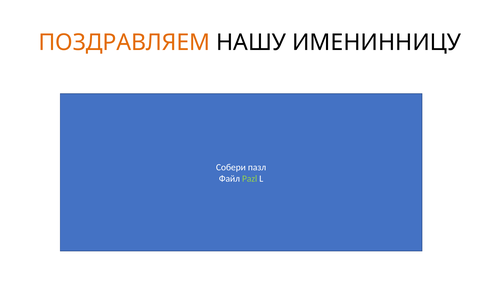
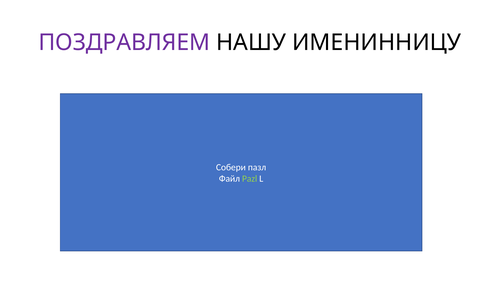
ПОЗДРАВЛЯЕМ colour: orange -> purple (124, 42)
